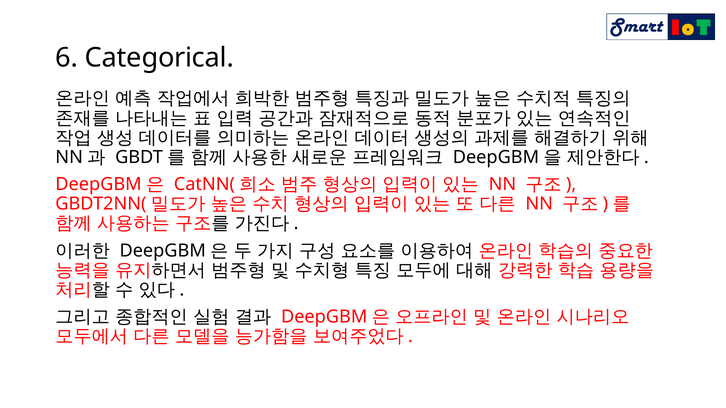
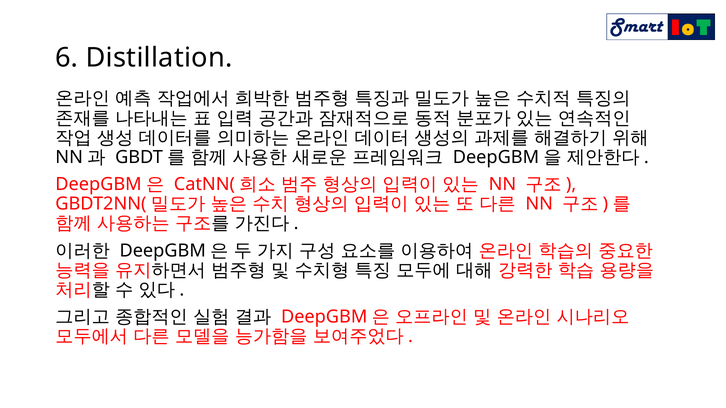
Categorical: Categorical -> Distillation (159, 58)
